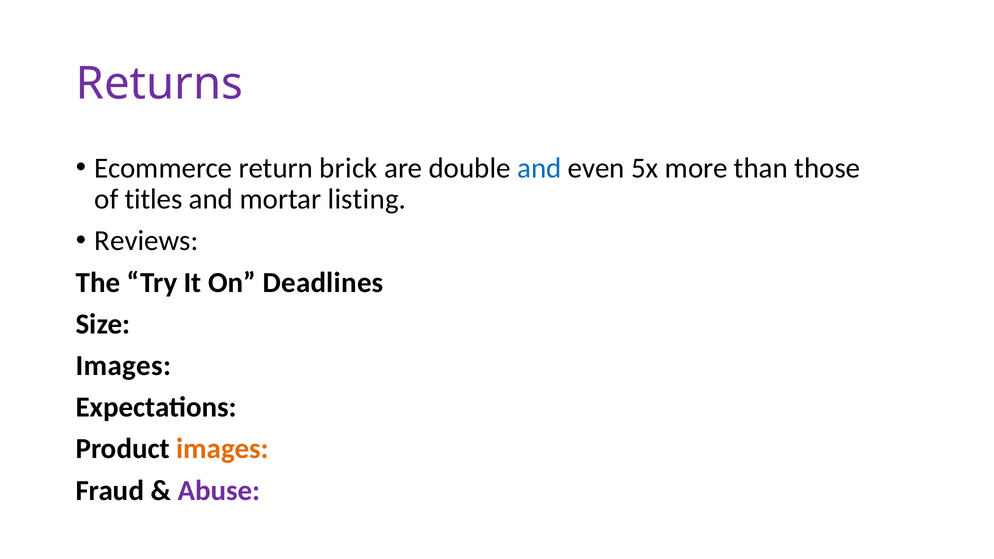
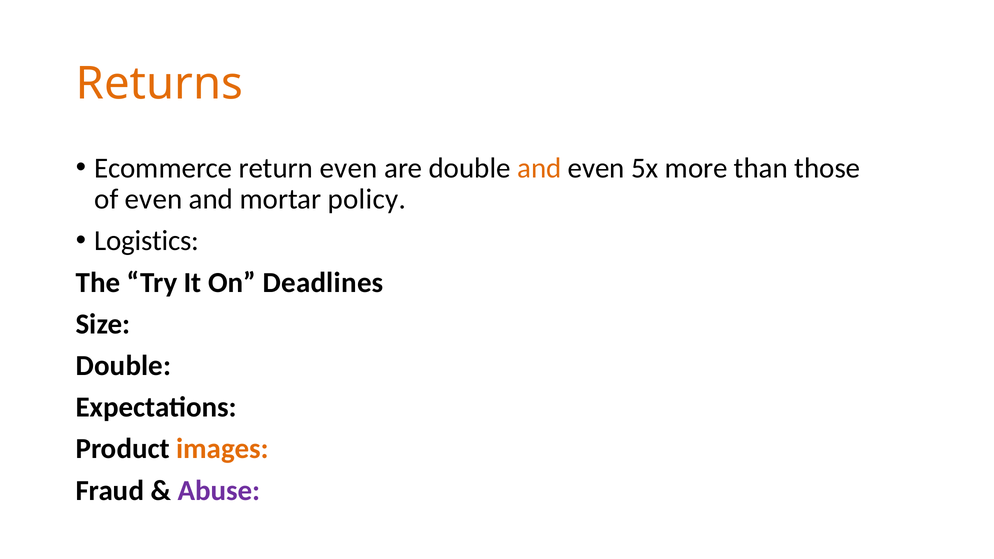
Returns colour: purple -> orange (159, 83)
return brick: brick -> even (349, 168)
and colour: blue -> orange (539, 168)
of titles: titles -> even (154, 199)
listing: listing -> policy (367, 199)
Reviews: Reviews -> Logistics (147, 241)
Images: Images -> Double (123, 366)
